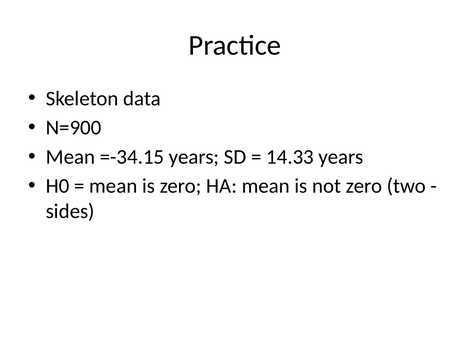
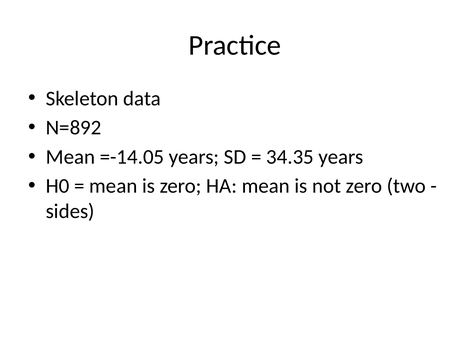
N=900: N=900 -> N=892 (74, 128)
=-34.15: =-34.15 -> =-14.05 (132, 157)
14.33: 14.33 -> 34.35 (290, 157)
